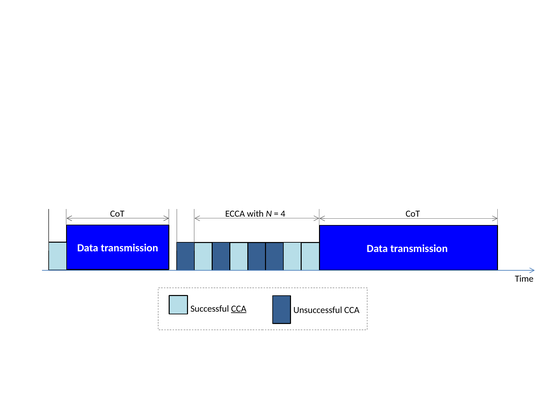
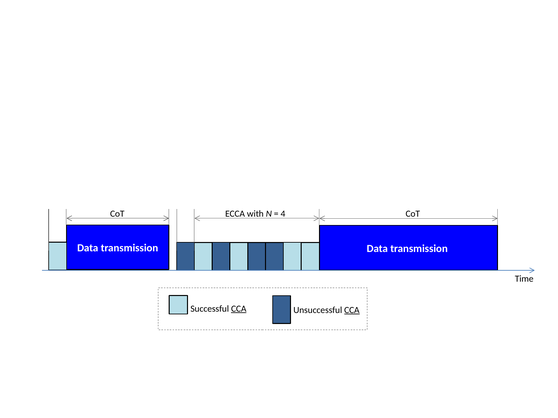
CCA underline: none -> present (352, 310)
